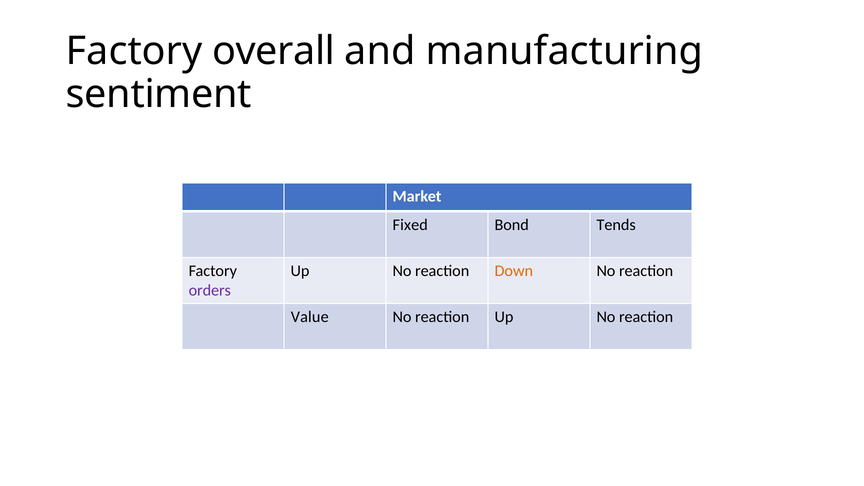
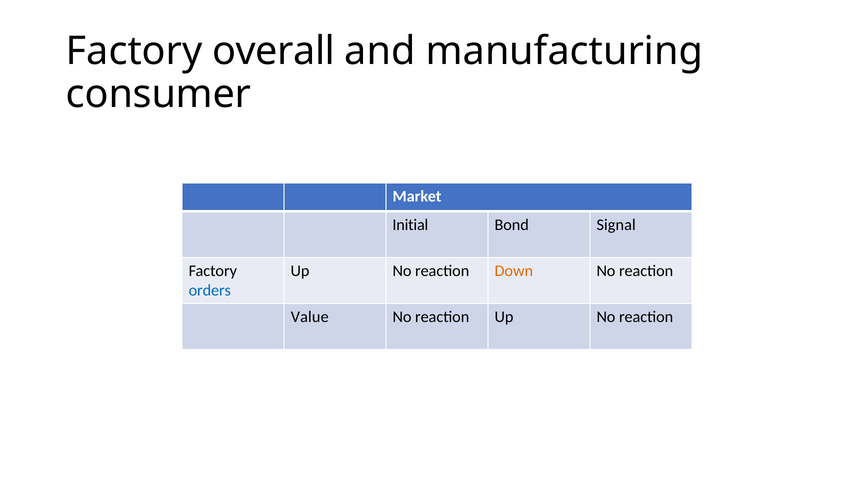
sentiment: sentiment -> consumer (159, 94)
Fixed: Fixed -> Initial (410, 225)
Tends: Tends -> Signal (616, 225)
orders colour: purple -> blue (210, 290)
